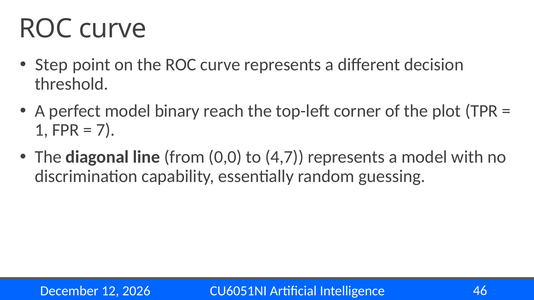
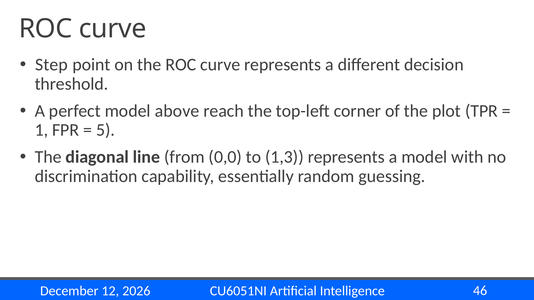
binary: binary -> above (177, 111)
7: 7 -> 5 (106, 130)
4,7: 4,7 -> 1,3 (284, 157)
